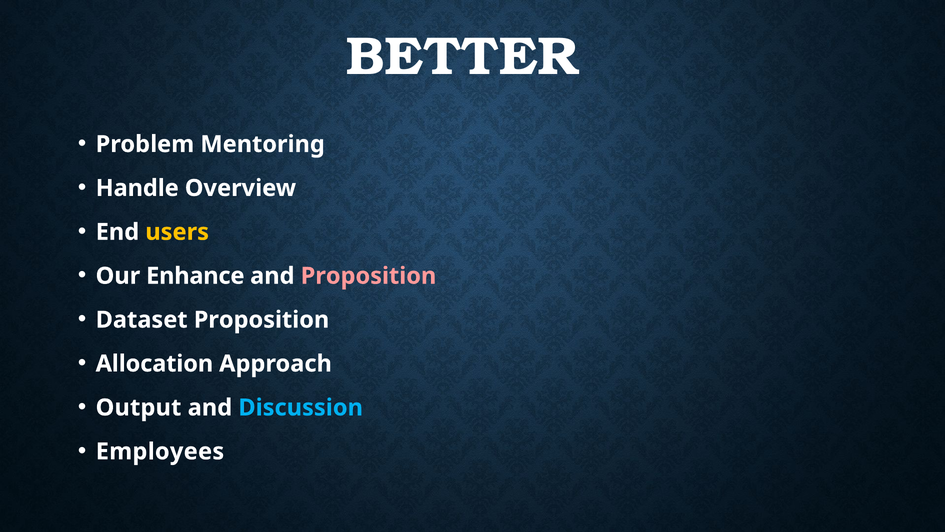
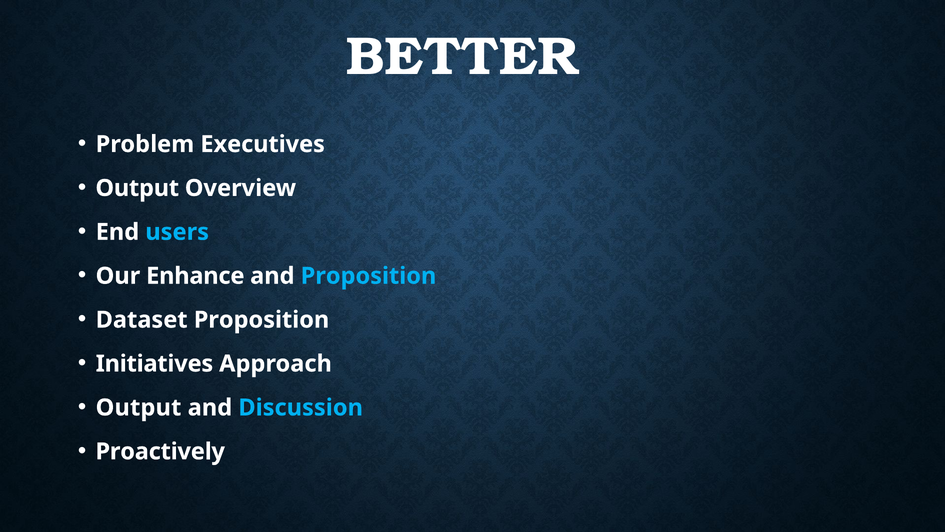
Mentoring: Mentoring -> Executives (263, 144)
Handle: Handle -> Output (137, 188)
users colour: yellow -> light blue (177, 232)
Proposition colour: pink -> light blue (368, 276)
Allocation: Allocation -> Initiatives (154, 363)
Employees: Employees -> Proactively (160, 451)
